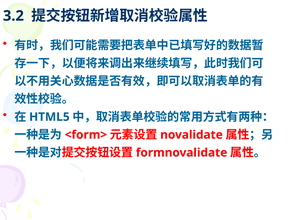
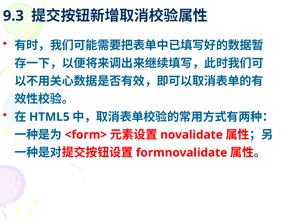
3.2: 3.2 -> 9.3 (13, 16)
